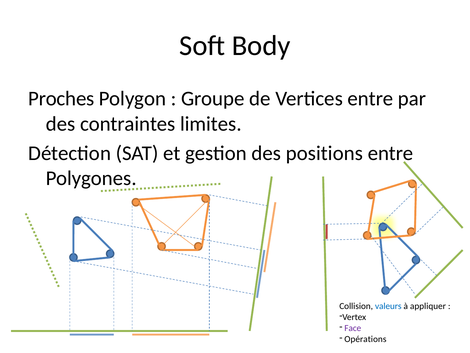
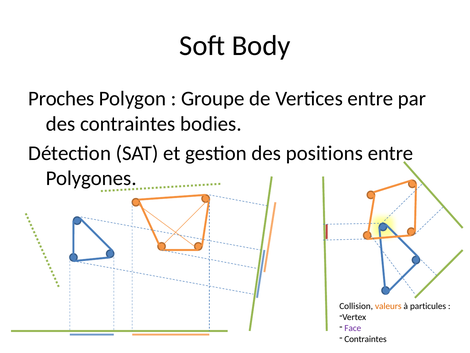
limites: limites -> bodies (211, 124)
valeurs colour: blue -> orange (388, 306)
appliquer: appliquer -> particules (428, 306)
Opérations: Opérations -> Contraintes (366, 339)
